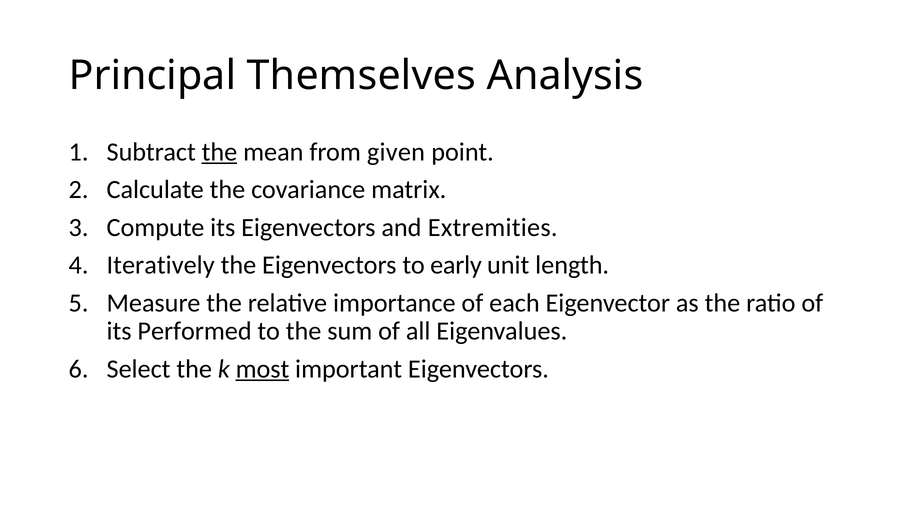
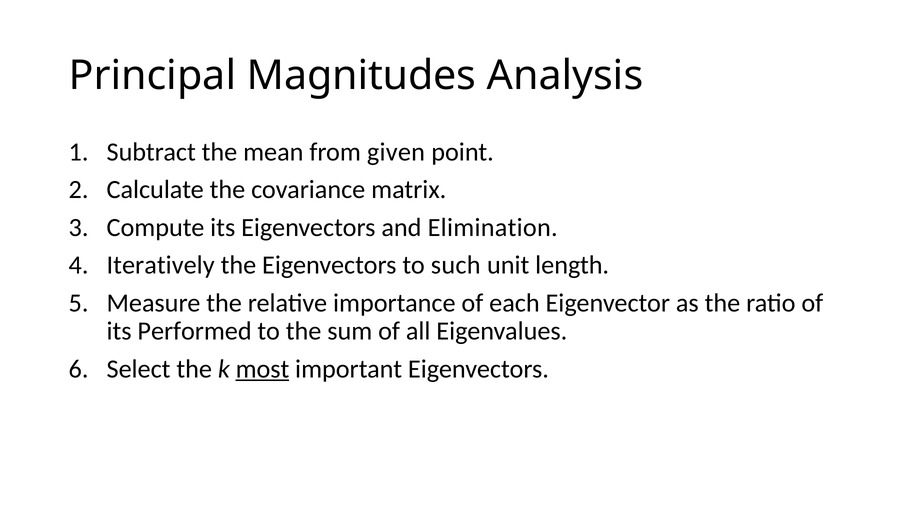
Themselves: Themselves -> Magnitudes (362, 76)
the underline: present -> none (219, 152)
Extremities: Extremities -> Elimination (493, 228)
early: early -> such (456, 265)
